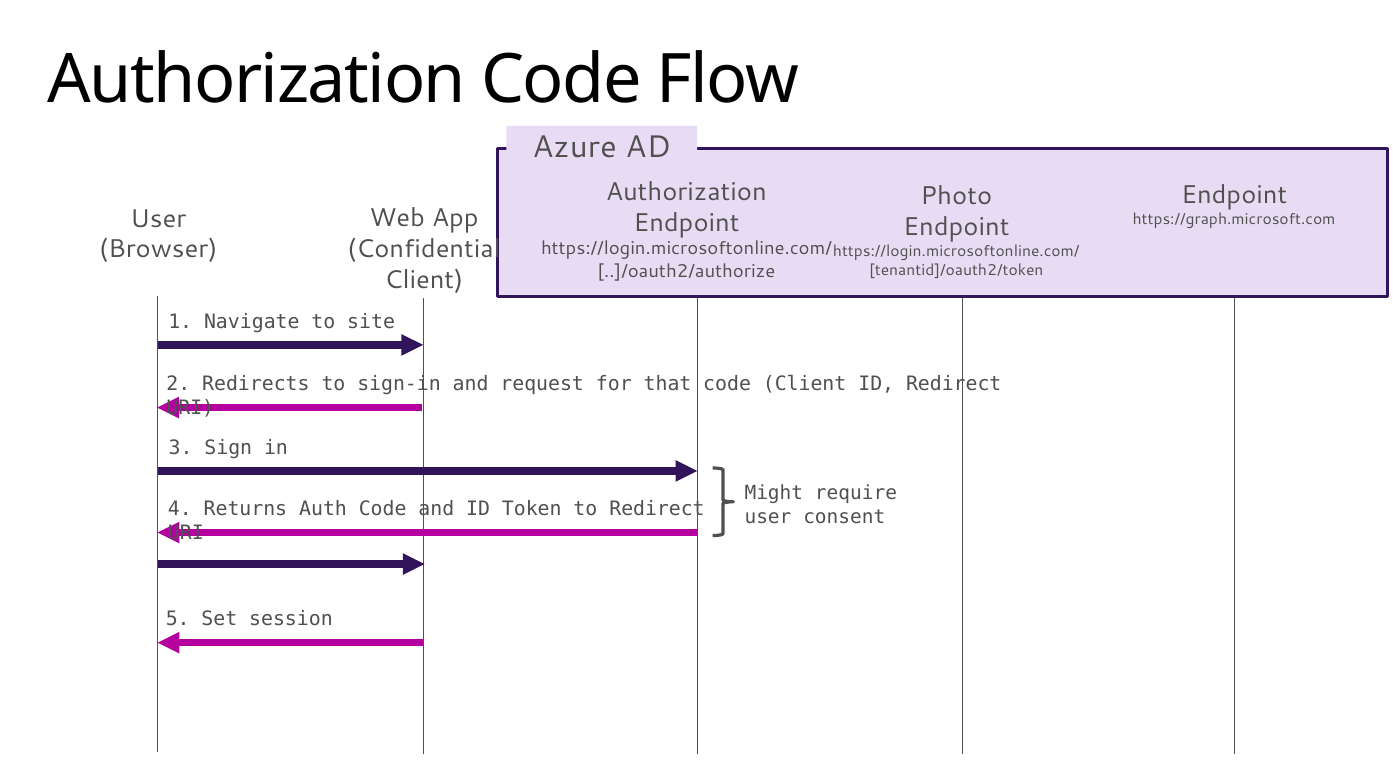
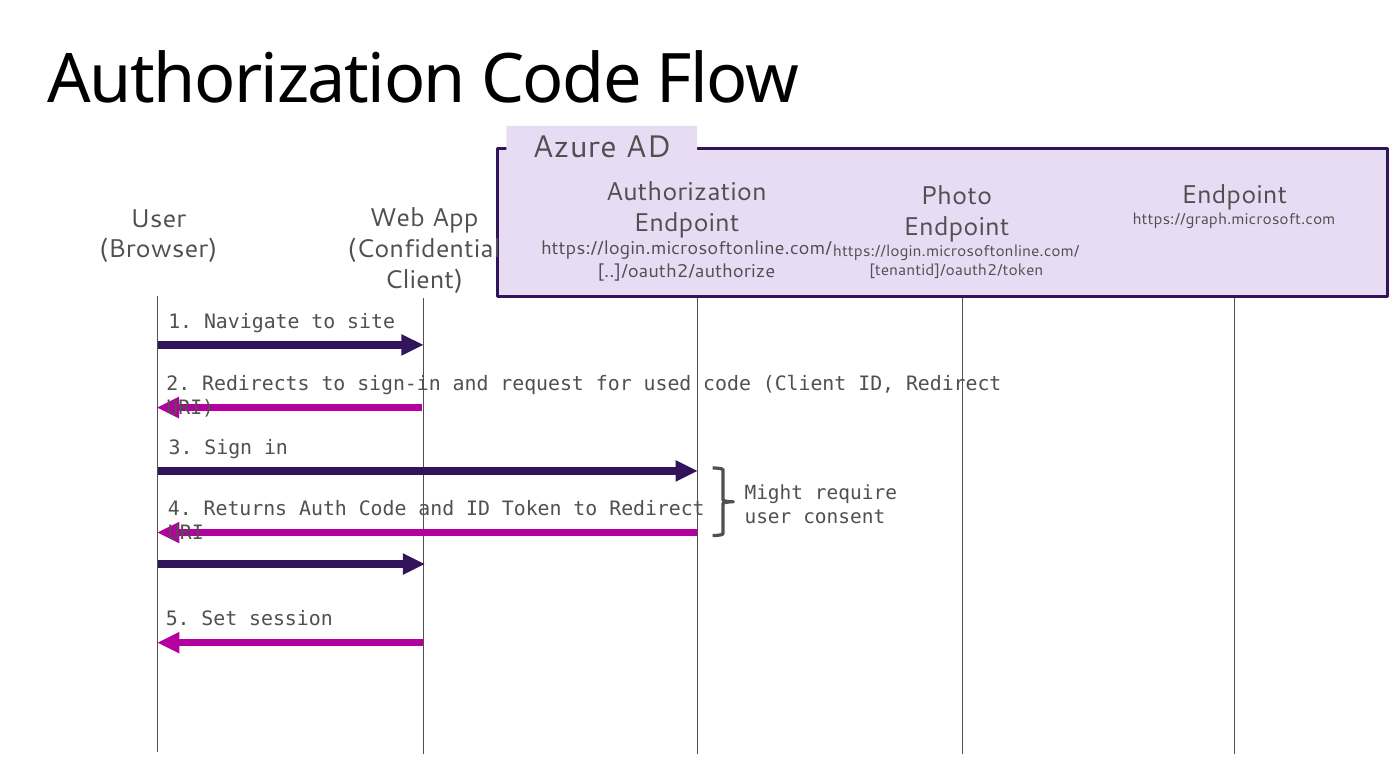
that: that -> used (668, 385)
